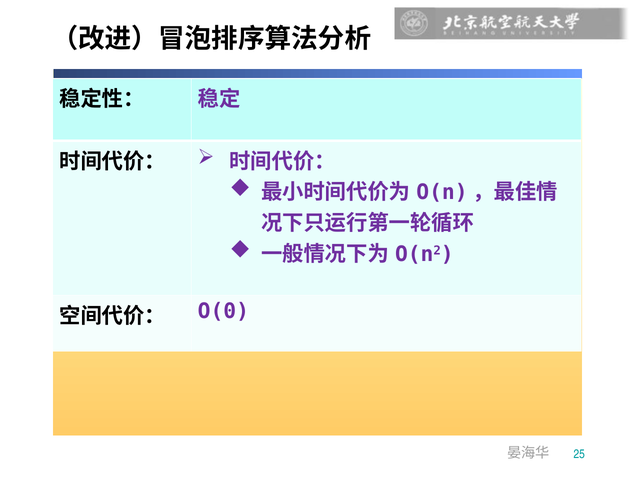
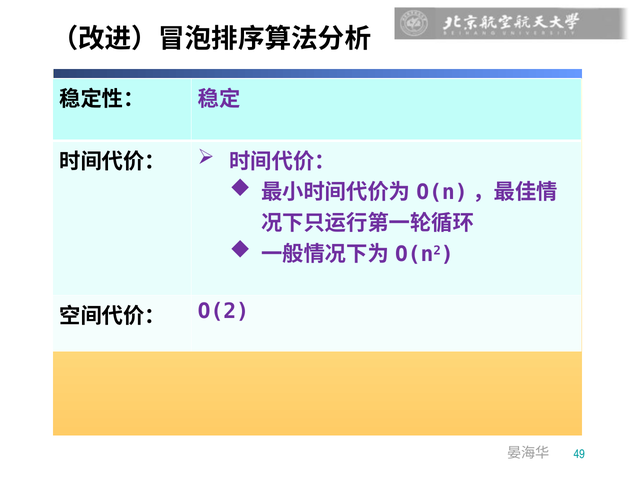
O(0: O(0 -> O(2 (223, 311)
25: 25 -> 49 (579, 454)
